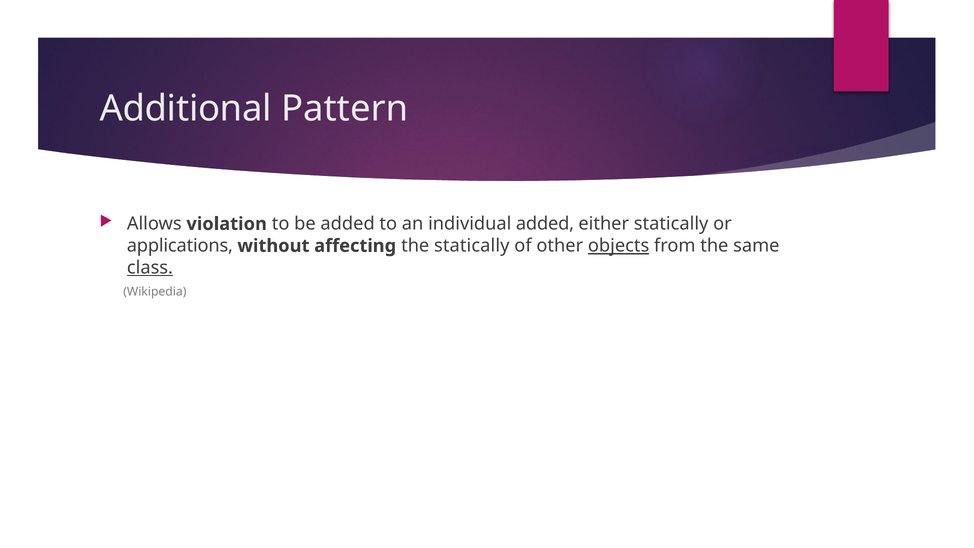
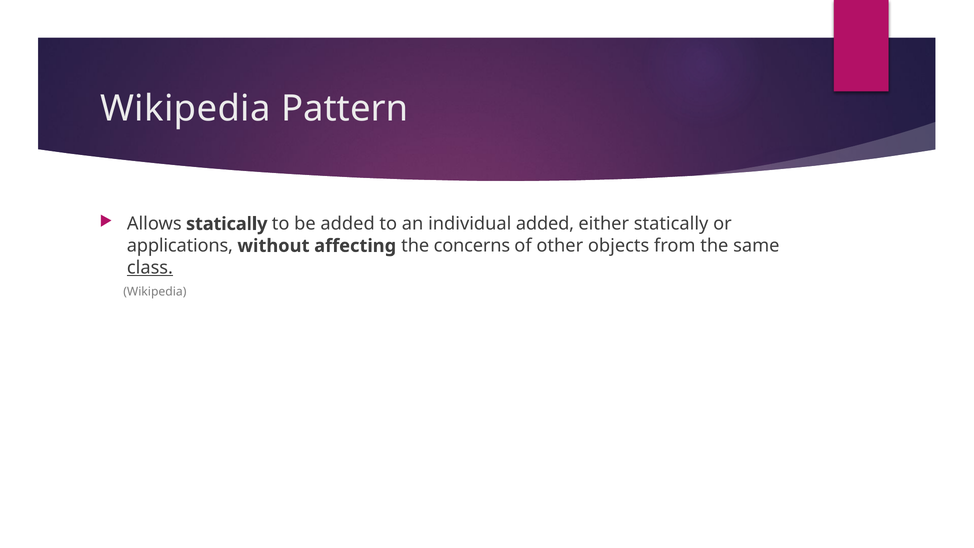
Additional: Additional -> Wikipedia (185, 109)
Allows violation: violation -> statically (227, 224)
the statically: statically -> concerns (472, 246)
objects underline: present -> none (619, 246)
